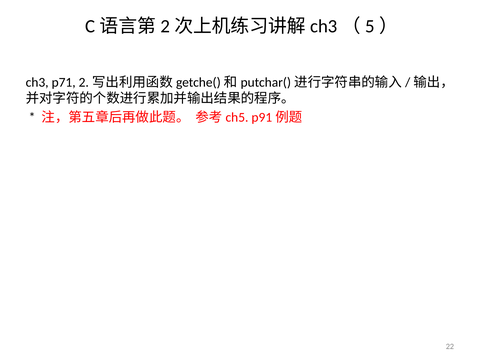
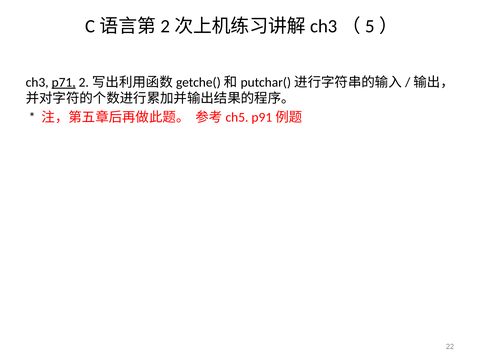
p71 underline: none -> present (64, 82)
